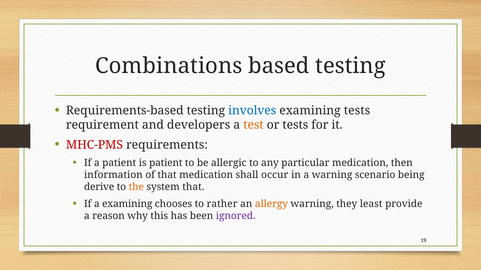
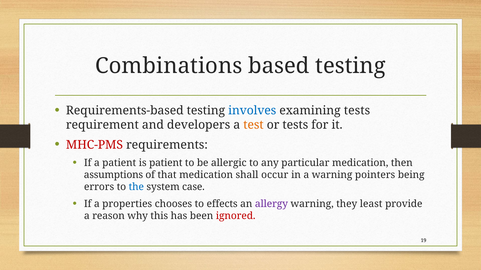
information: information -> assumptions (113, 175)
scenario: scenario -> pointers (375, 175)
derive: derive -> errors (99, 187)
the colour: orange -> blue (136, 187)
system that: that -> case (193, 187)
a examining: examining -> properties (127, 204)
rather: rather -> effects (222, 204)
allergy colour: orange -> purple (271, 204)
ignored colour: purple -> red (236, 216)
